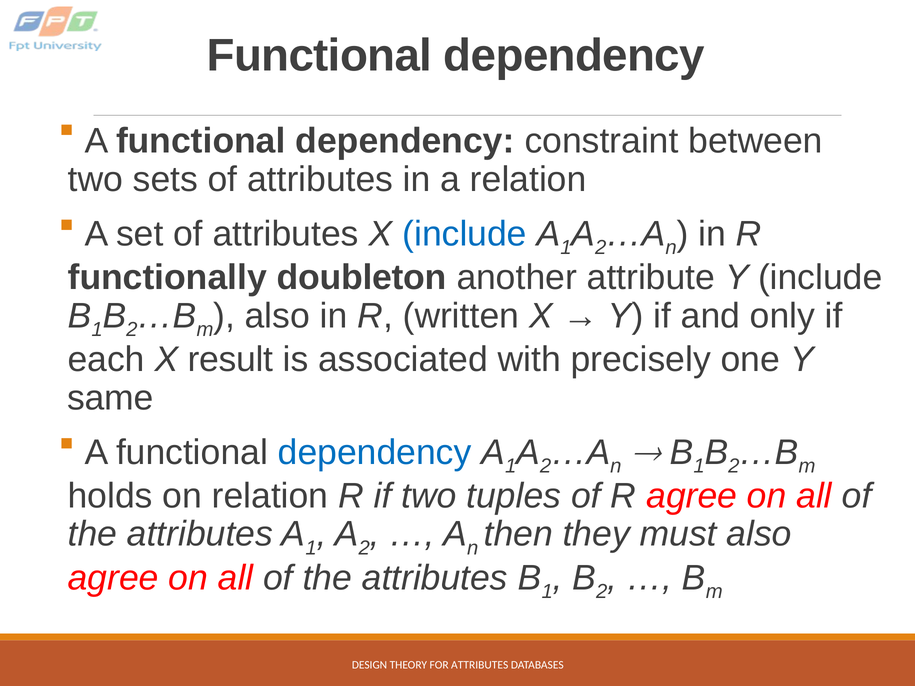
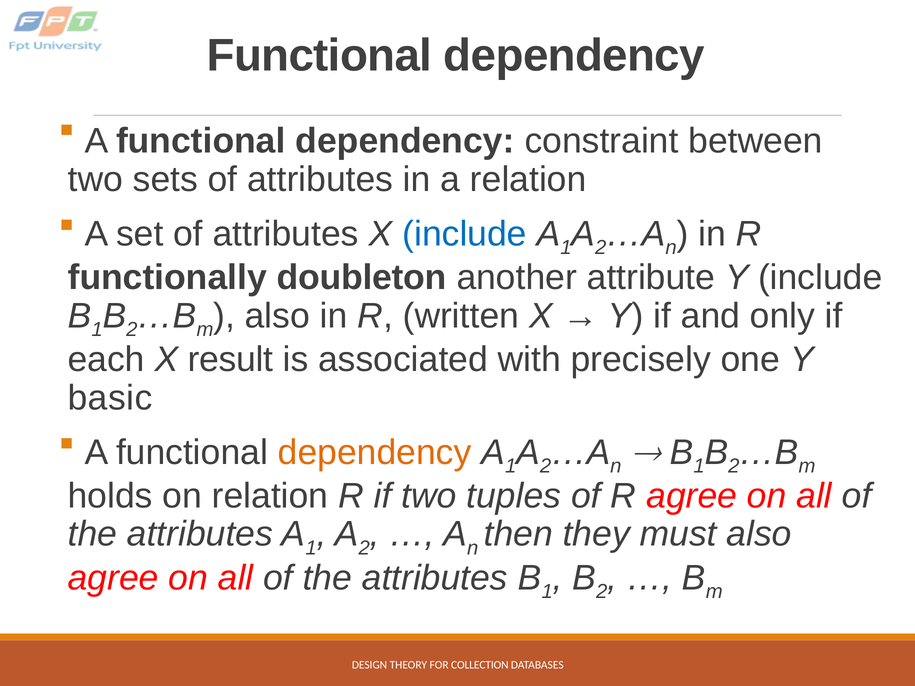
same: same -> basic (110, 398)
dependency colour: blue -> orange (375, 452)
FOR ATTRIBUTES: ATTRIBUTES -> COLLECTION (480, 665)
